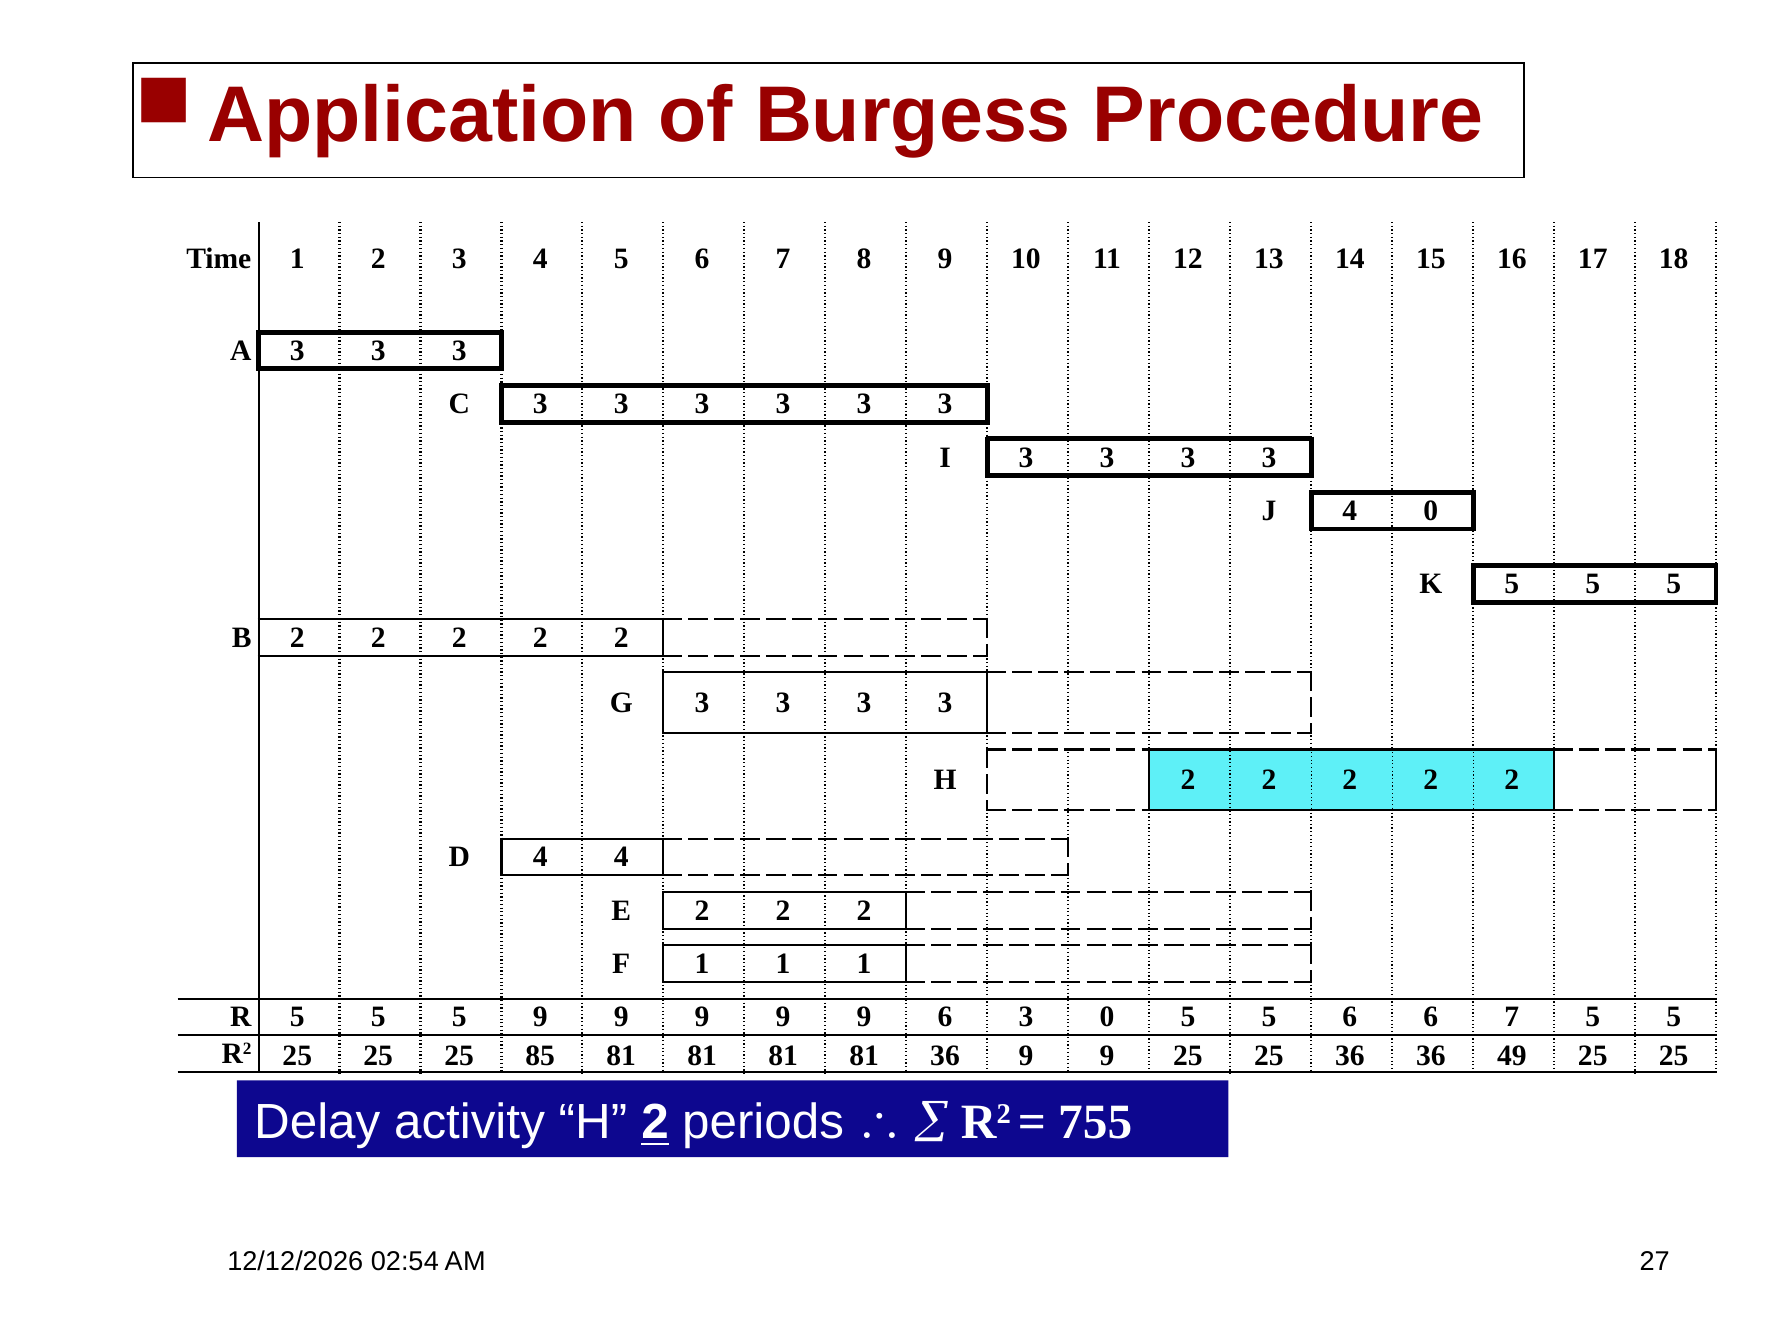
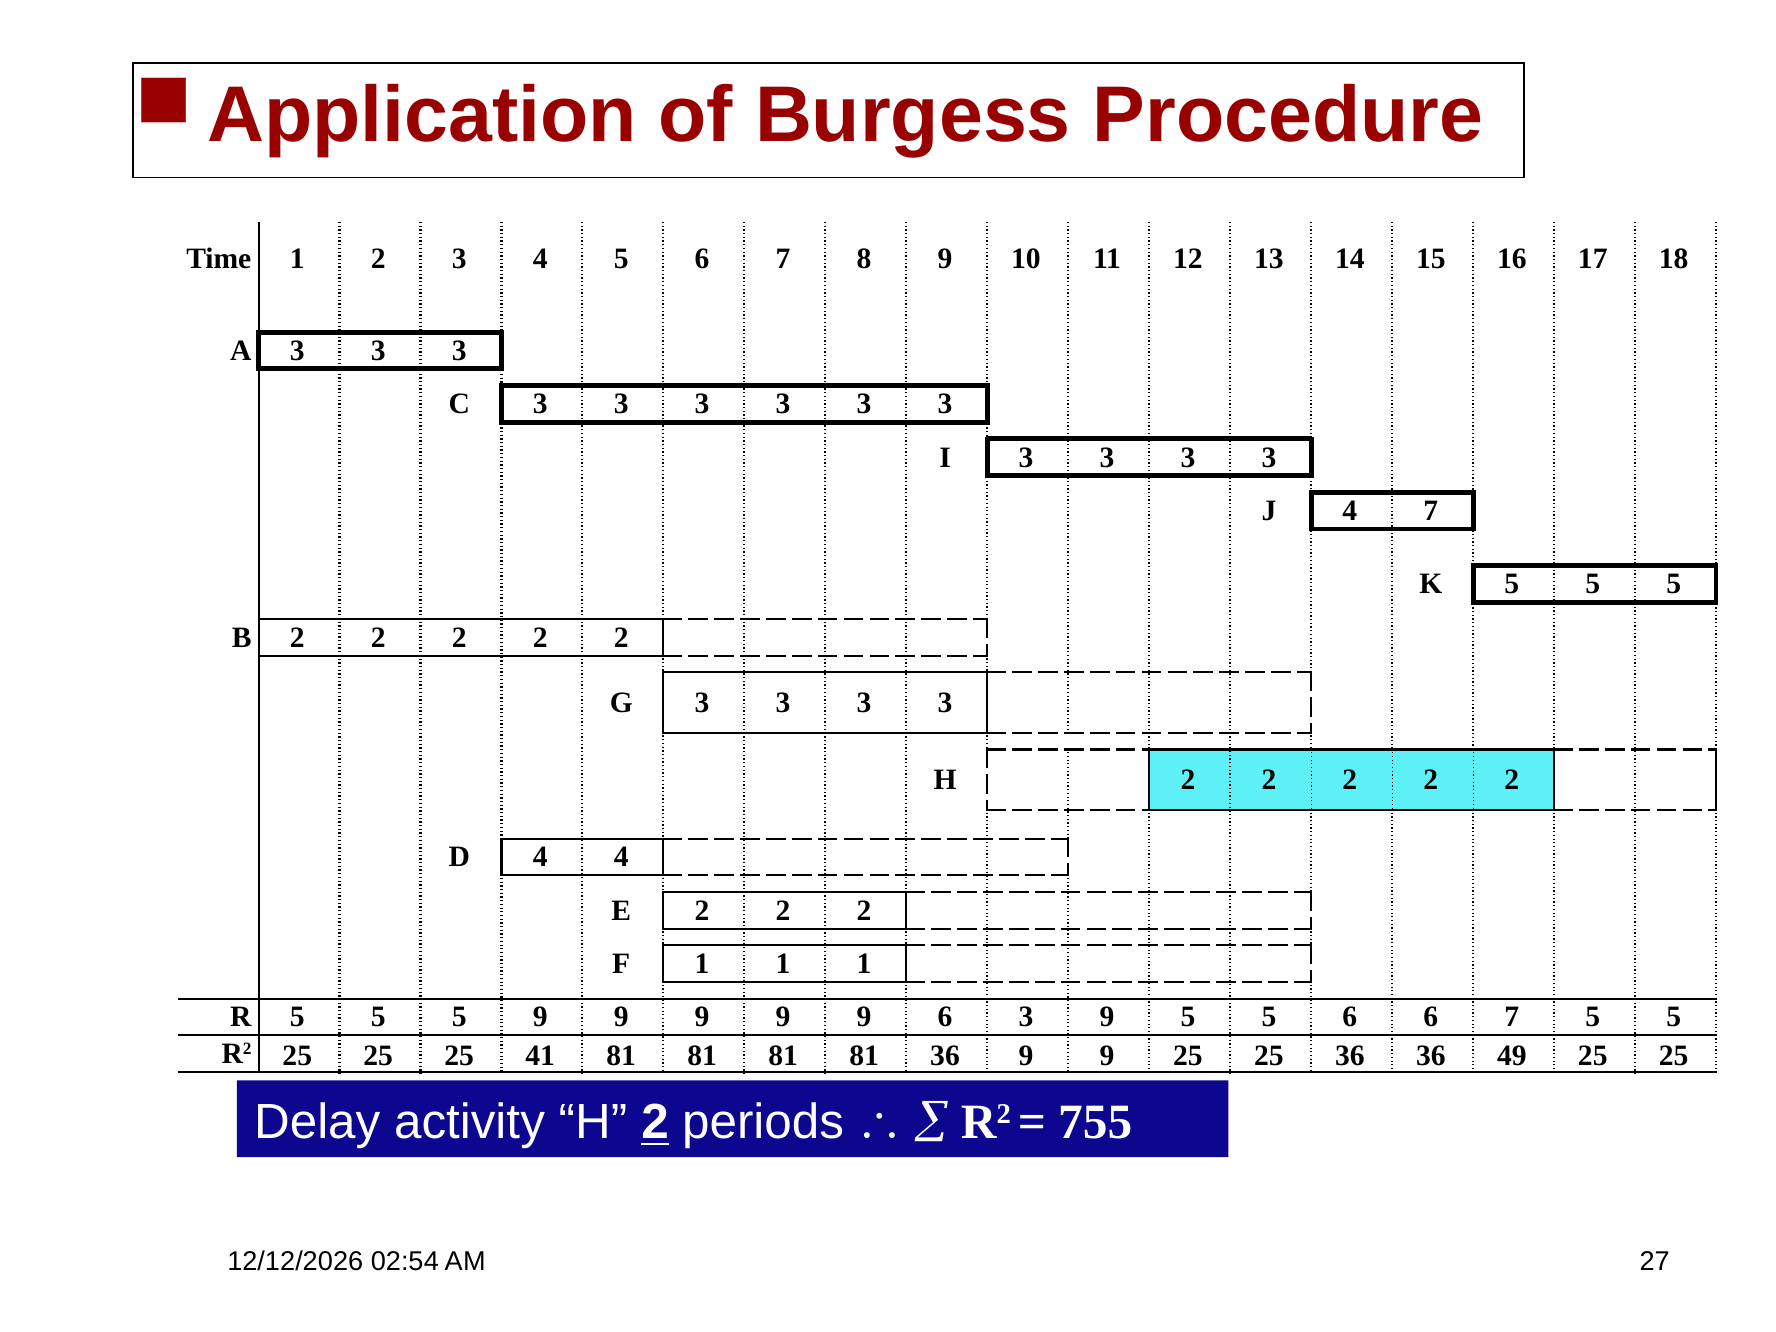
4 0: 0 -> 7 (1431, 511)
3 0: 0 -> 9 (1107, 1017)
85: 85 -> 41 (540, 1056)
